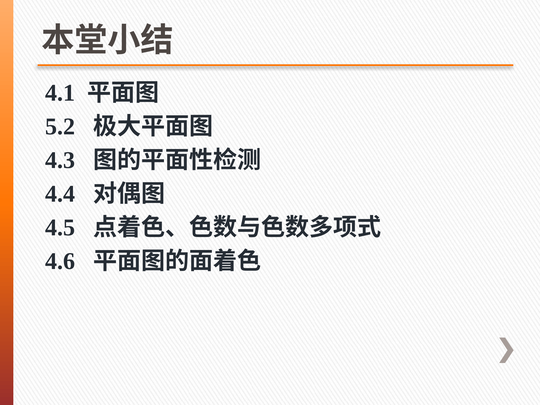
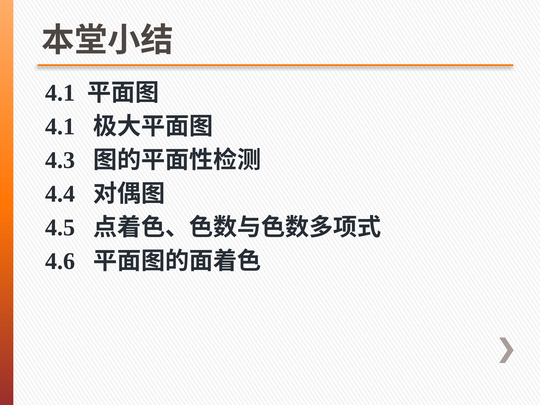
5.2: 5.2 -> 4.1 (60, 127)
